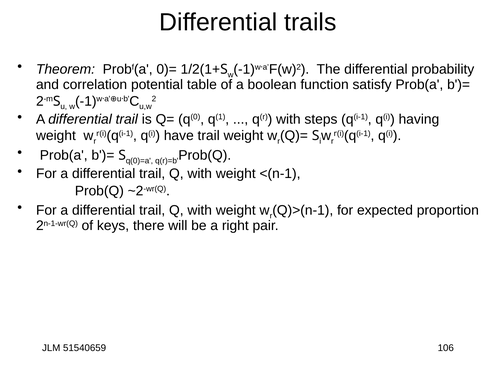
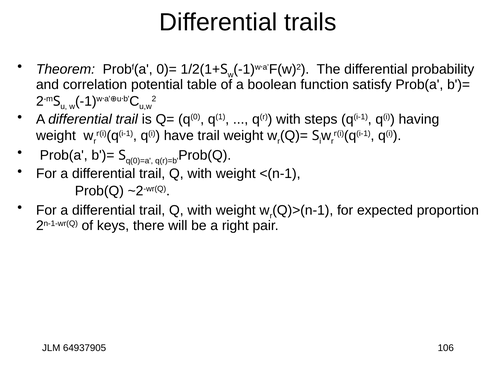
51540659: 51540659 -> 64937905 (85, 348)
